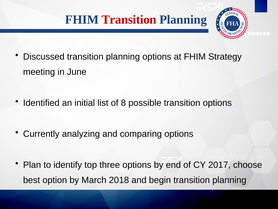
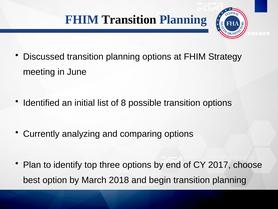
Transition colour: red -> black (129, 20)
